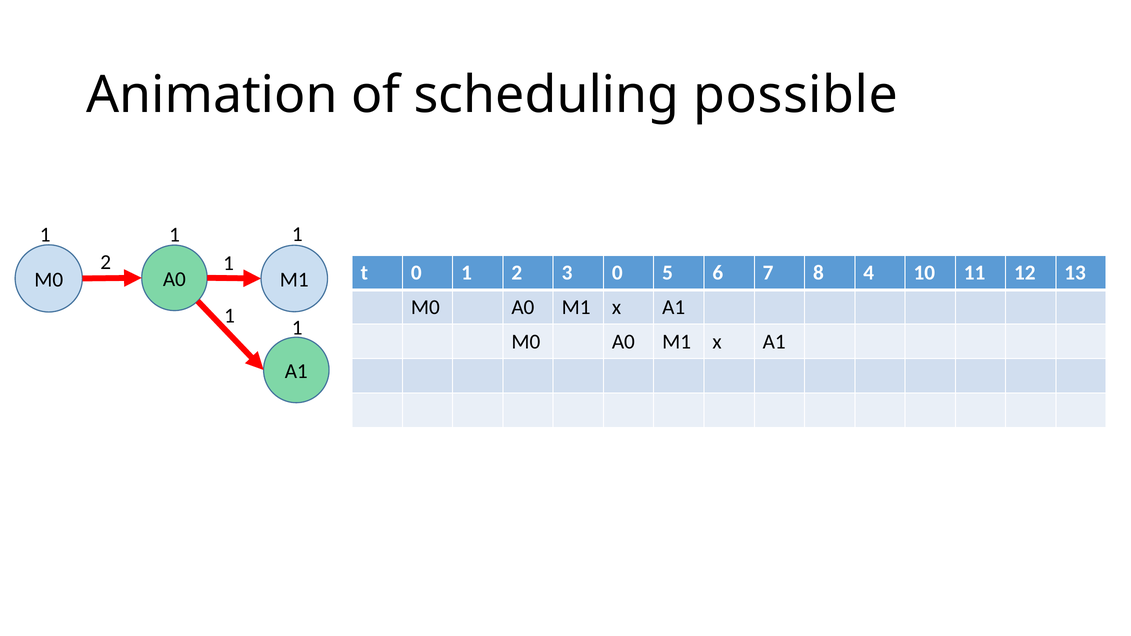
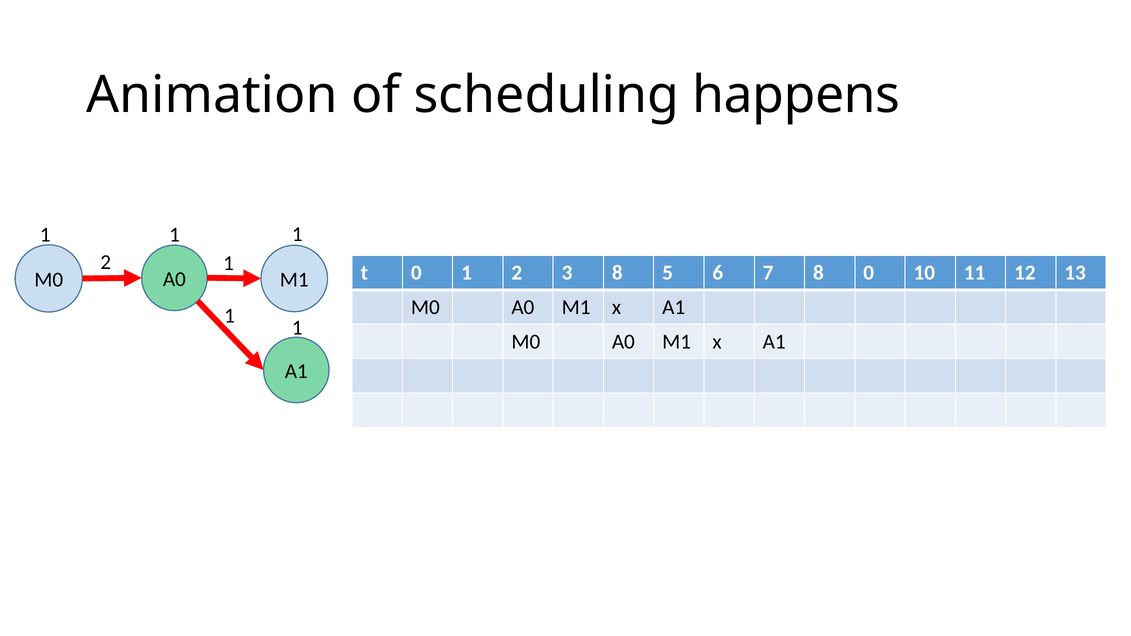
possible: possible -> happens (796, 95)
3 0: 0 -> 8 (617, 273)
8 4: 4 -> 0 (869, 273)
